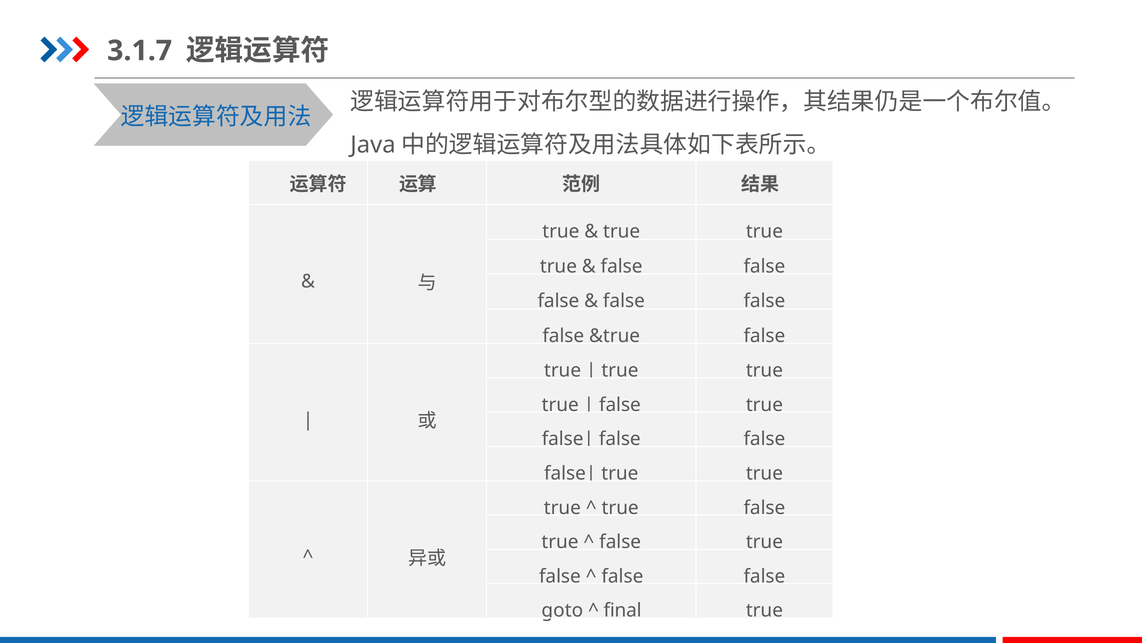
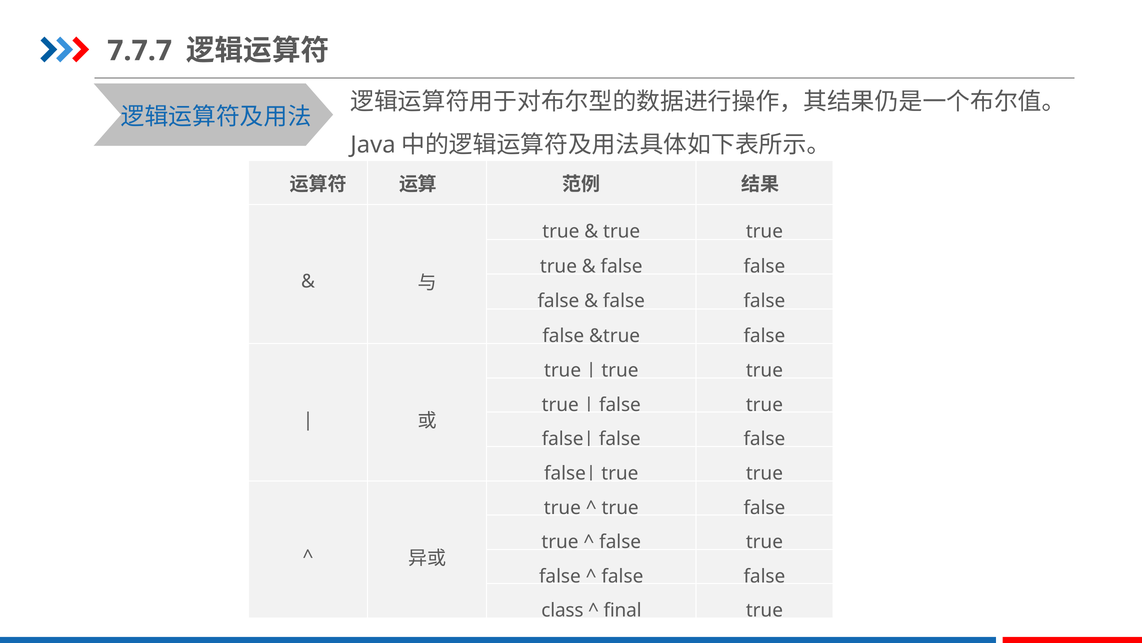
3.1.7: 3.1.7 -> 7.7.7 (140, 51)
goto: goto -> class (562, 610)
